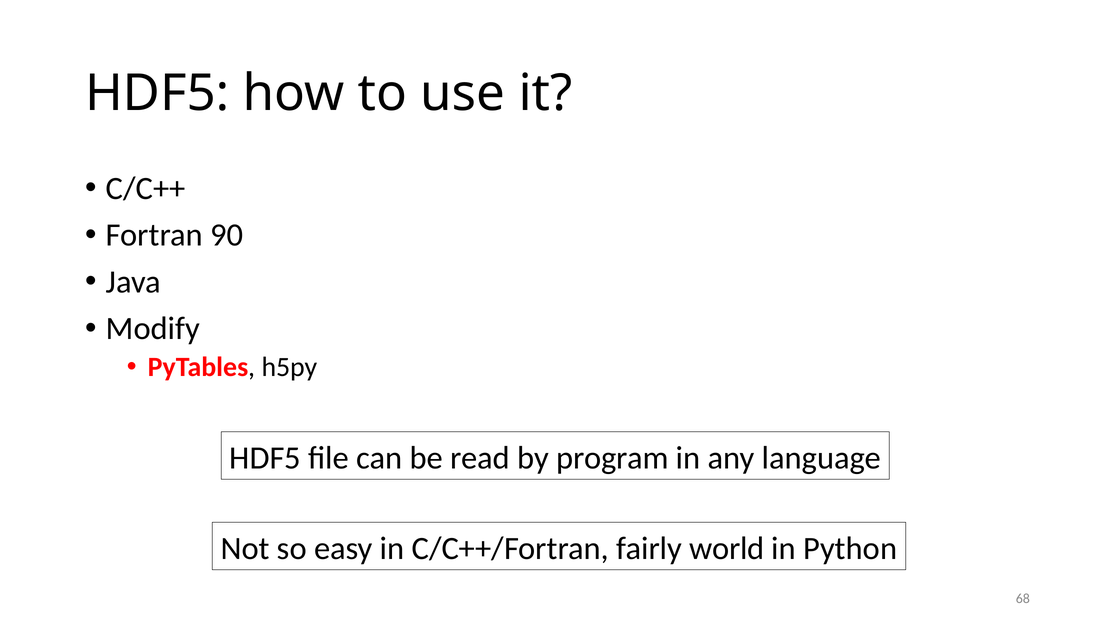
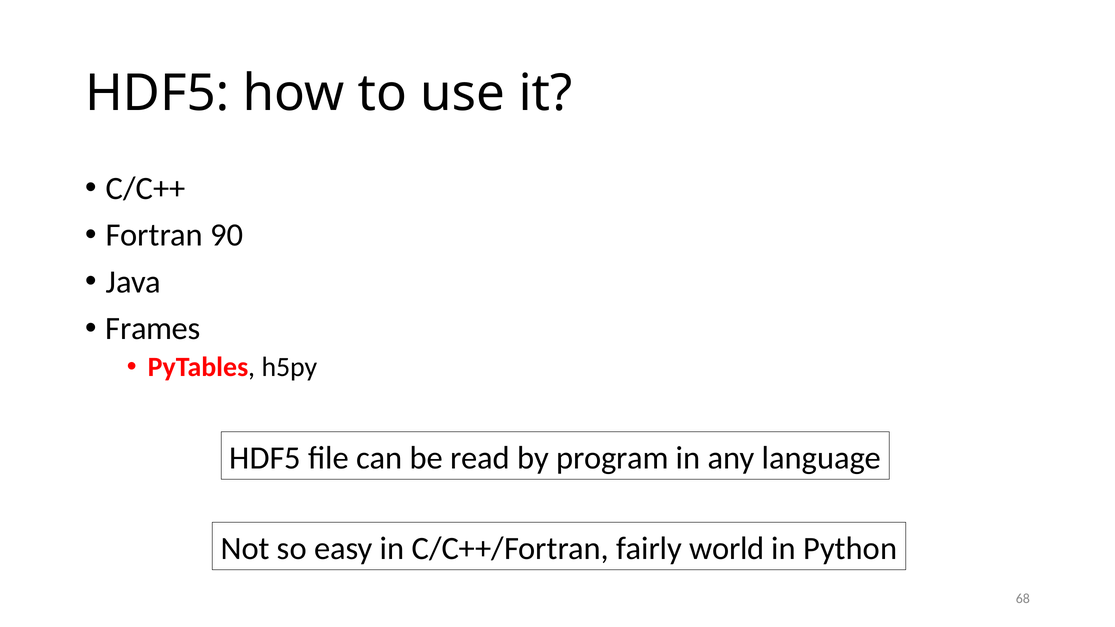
Modify: Modify -> Frames (153, 329)
